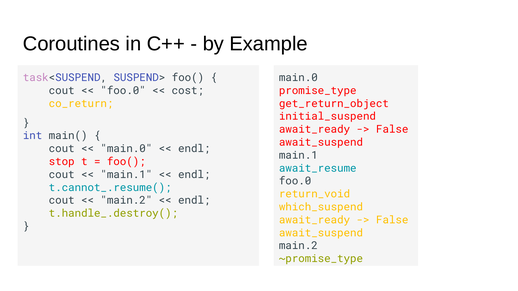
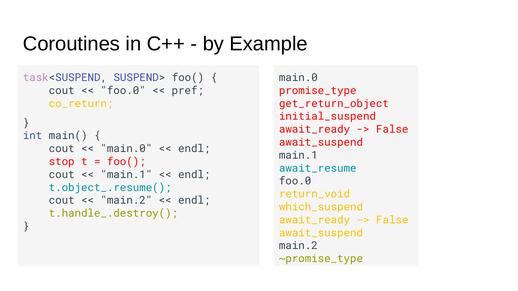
cost: cost -> pref (188, 91)
t.cannot_.resume(: t.cannot_.resume( -> t.object_.resume( (110, 188)
